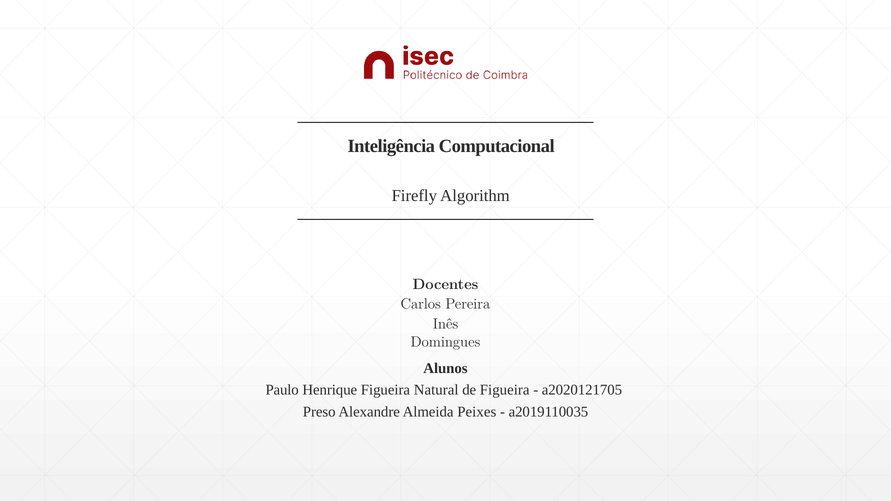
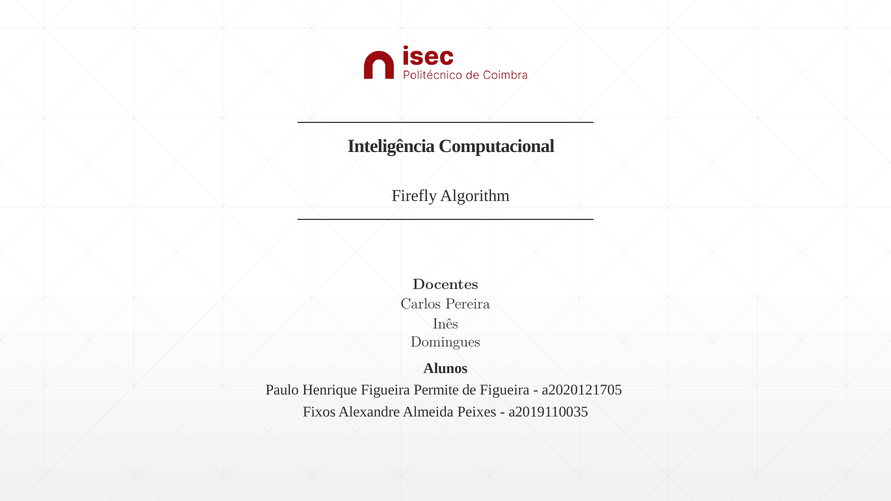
Natural: Natural -> Permite (436, 390)
Preso: Preso -> Fixos (319, 412)
